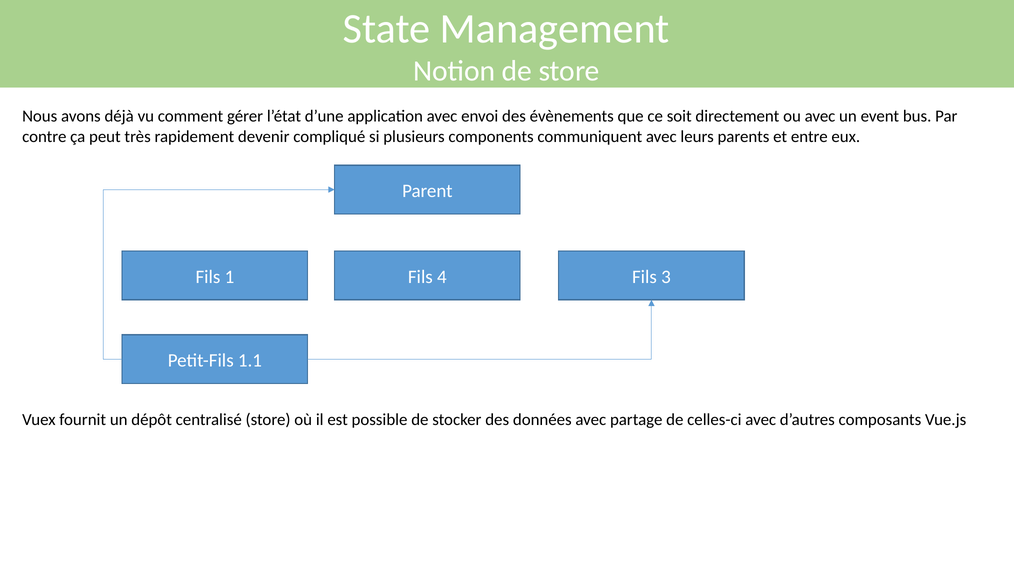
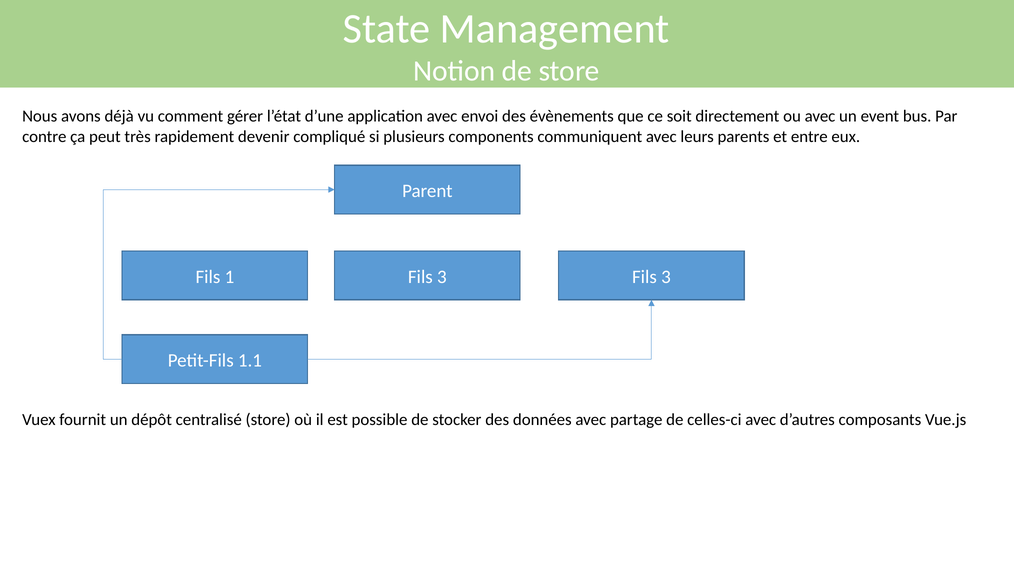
1 Fils 4: 4 -> 3 (442, 277)
